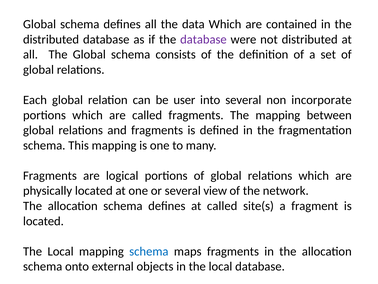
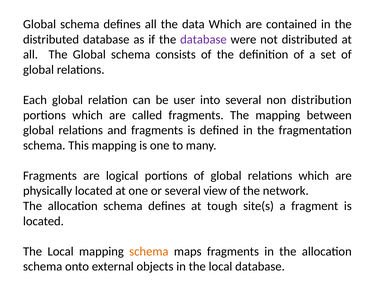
incorporate: incorporate -> distribution (321, 100)
at called: called -> tough (222, 206)
schema colour: blue -> orange (149, 251)
